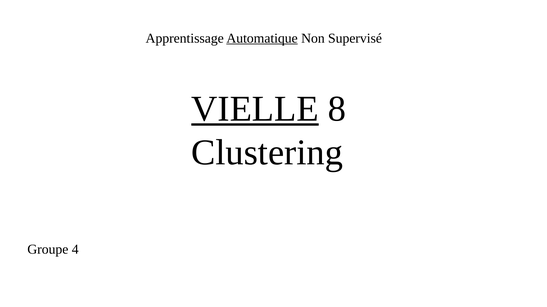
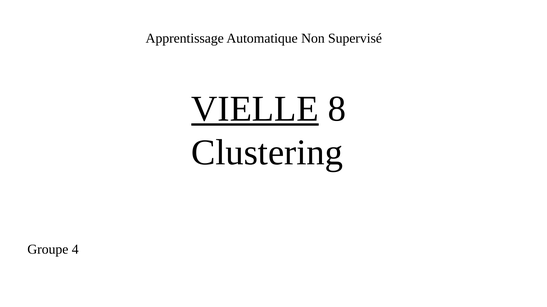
Automatique underline: present -> none (262, 38)
